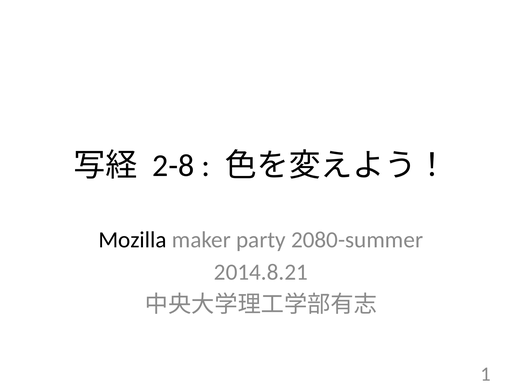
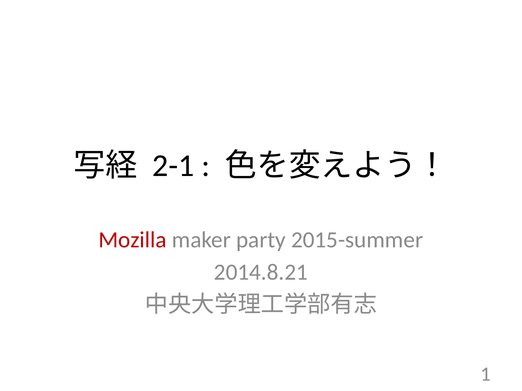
2-8: 2-8 -> 2-1 (173, 166)
Mozilla colour: black -> red (133, 240)
2080-summer: 2080-summer -> 2015-summer (357, 240)
